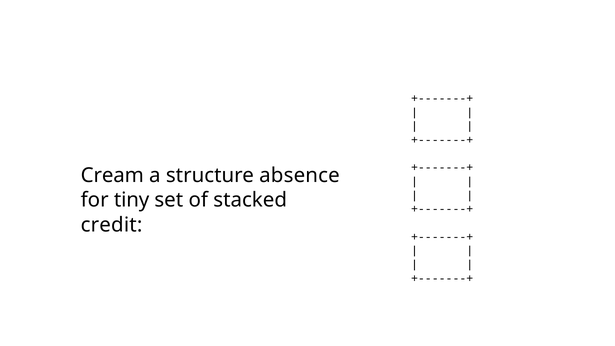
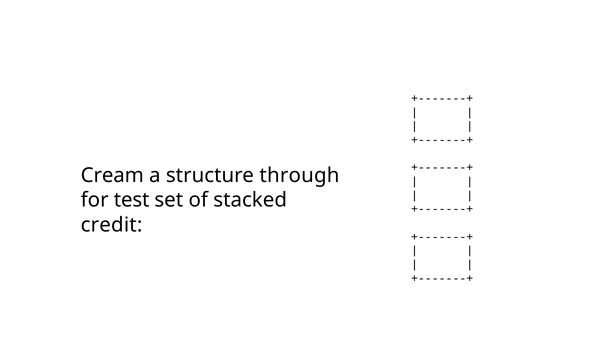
absence: absence -> through (299, 176)
tiny: tiny -> test (132, 200)
